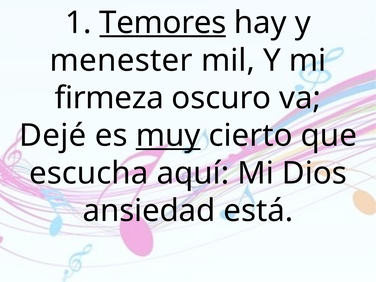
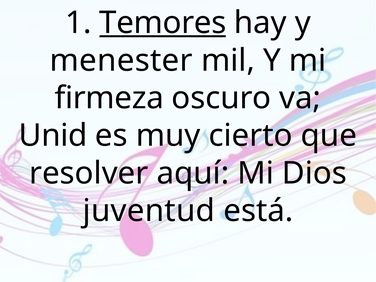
Dejé: Dejé -> Unid (53, 136)
muy underline: present -> none (168, 136)
escucha: escucha -> resolver (89, 173)
ansiedad: ansiedad -> juventud (149, 211)
